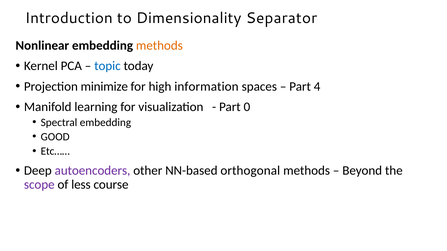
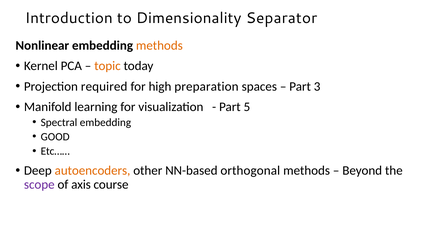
topic colour: blue -> orange (107, 66)
minimize: minimize -> required (104, 87)
information: information -> preparation (206, 87)
4: 4 -> 3 (317, 87)
0: 0 -> 5 (247, 107)
autoencoders colour: purple -> orange (93, 171)
less: less -> axis (81, 185)
